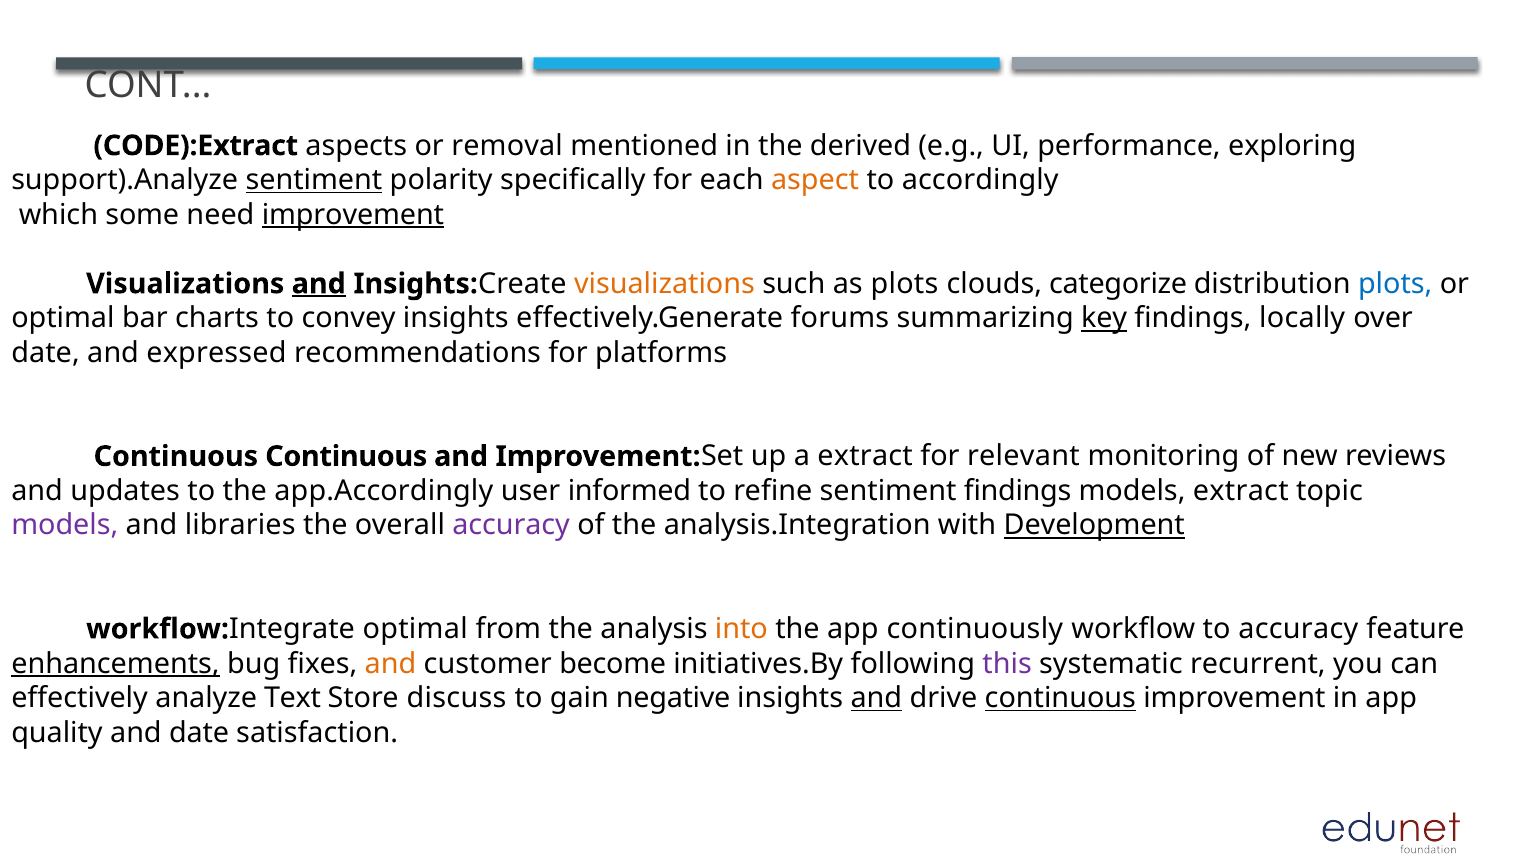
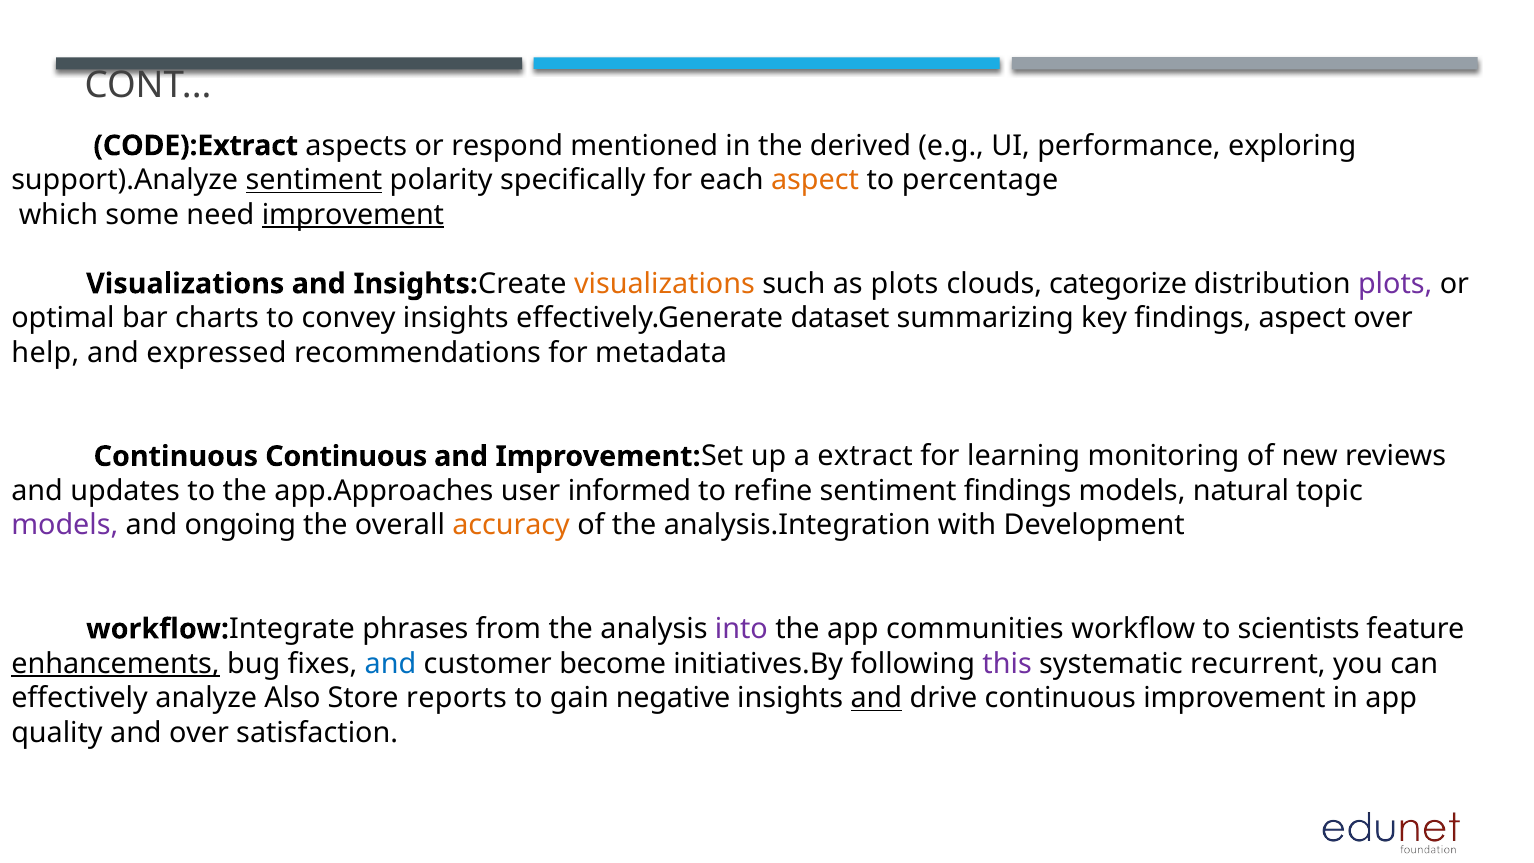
removal: removal -> respond (507, 146)
accordingly: accordingly -> percentage (980, 180)
and underline: present -> none (319, 284)
plots colour: blue -> purple (1395, 284)
forums: forums -> dataset (840, 318)
key underline: present -> none (1104, 318)
findings locally: locally -> aspect (1302, 318)
date: date -> help (45, 353)
platforms: platforms -> metadata (661, 353)
relevant: relevant -> learning (1023, 456)
app.Accordingly: app.Accordingly -> app.Approaches (384, 491)
models extract: extract -> natural (1241, 491)
libraries: libraries -> ongoing (240, 525)
accuracy colour: purple -> orange (511, 525)
Development underline: present -> none (1094, 525)
optimal: optimal -> phrases (415, 629)
into colour: orange -> purple (741, 629)
continuously: continuously -> communities (975, 629)
to accuracy: accuracy -> scientists (1299, 629)
and colour: orange -> blue (391, 663)
Text: Text -> Also (293, 698)
discuss: discuss -> reports (457, 698)
continuous underline: present -> none (1060, 698)
and date: date -> over (199, 732)
